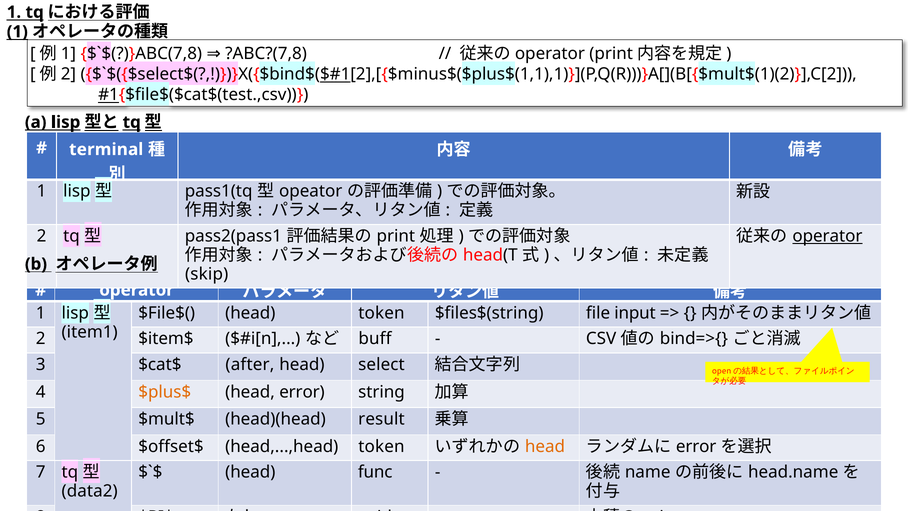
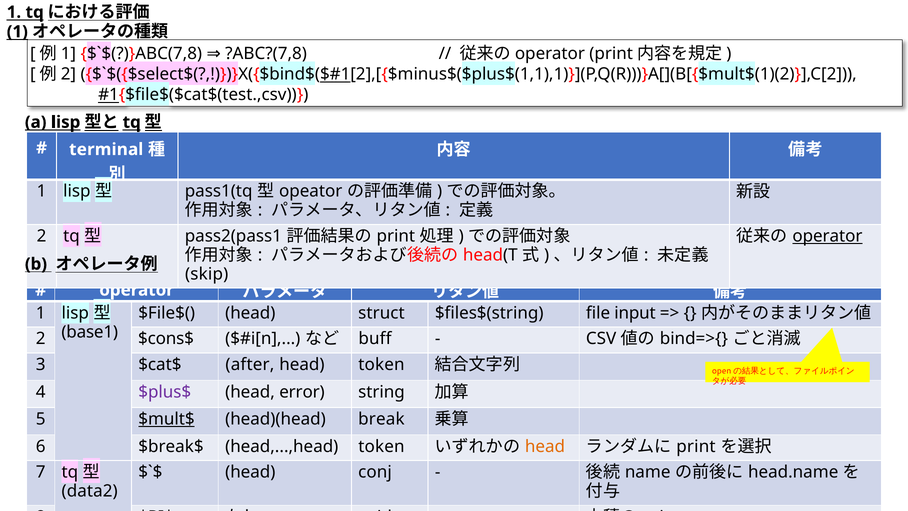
head token: token -> struct (381, 313)
item1: item1 -> base1 (90, 332)
$item$: $item$ -> $cons$ (166, 339)
head select: select -> token (381, 364)
$plus$ colour: orange -> purple (165, 392)
$mult$ underline: none -> present (166, 419)
result: result -> break (381, 419)
$offset$: $offset$ -> $break$ (171, 446)
error: error -> print (696, 446)
func: func -> conj (375, 472)
